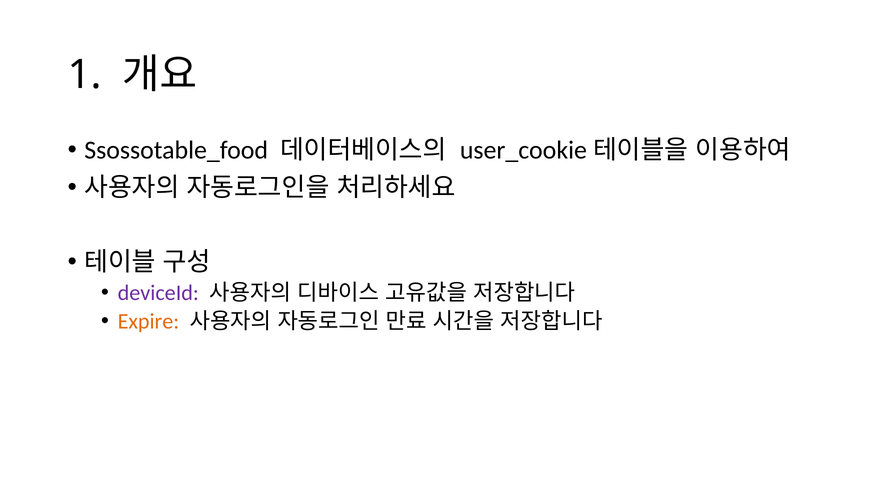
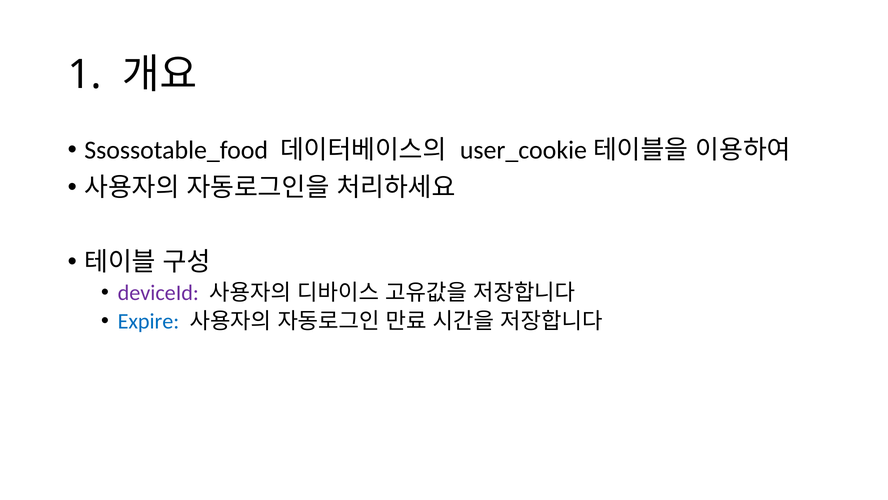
Expire colour: orange -> blue (148, 321)
